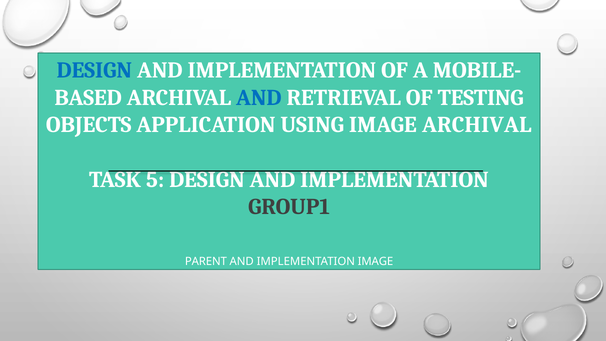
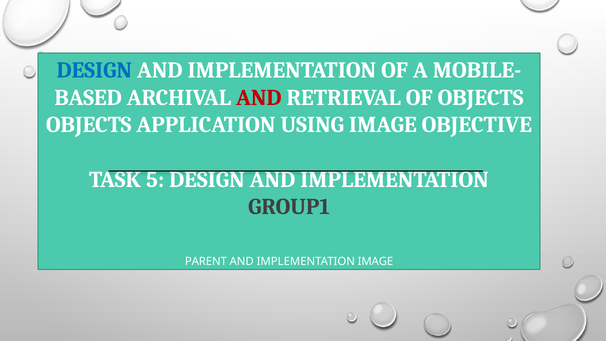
AND colour: blue -> red (259, 98)
OF TESTING: TESTING -> OBJECTS (481, 98)
IMAGE ARCHIVAL: ARCHIVAL -> OBJECTIVE (477, 125)
